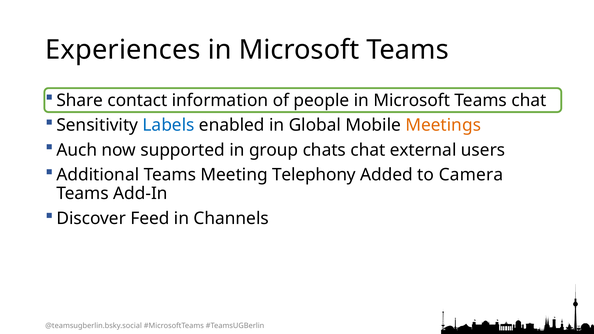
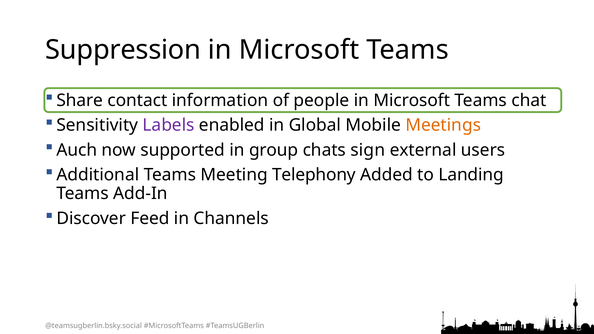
Experiences: Experiences -> Suppression (123, 50)
Labels colour: blue -> purple (169, 125)
chats chat: chat -> sign (368, 150)
Camera: Camera -> Landing (471, 175)
